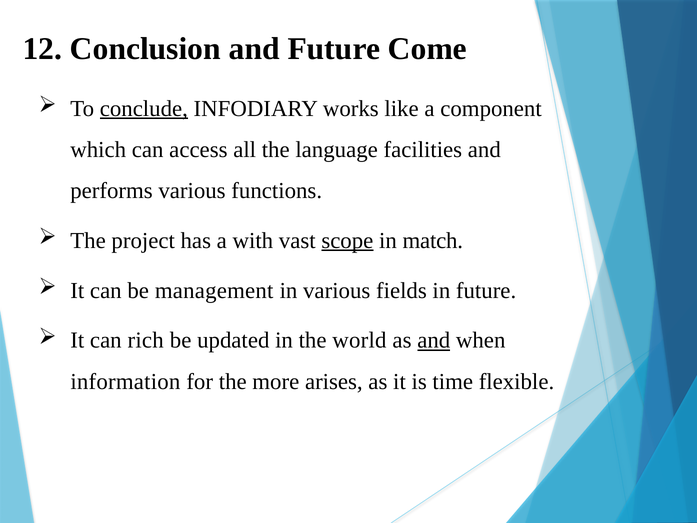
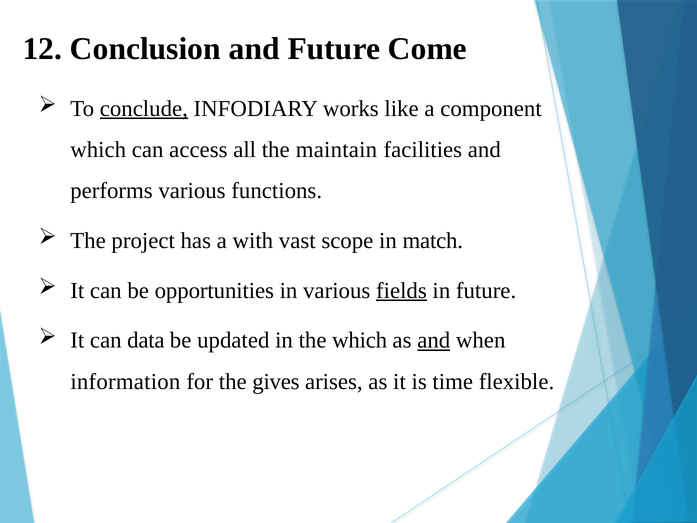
language: language -> maintain (336, 150)
scope underline: present -> none (347, 240)
management: management -> opportunities (214, 290)
fields underline: none -> present (401, 290)
rich: rich -> data (146, 340)
the world: world -> which (360, 340)
more: more -> gives (276, 381)
